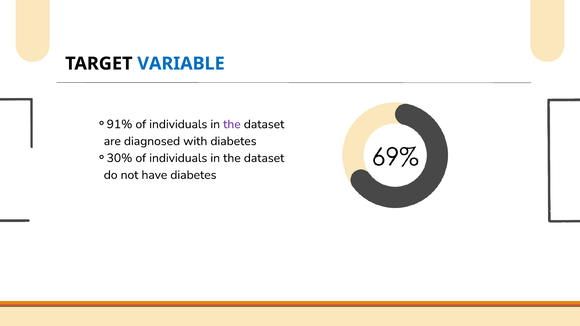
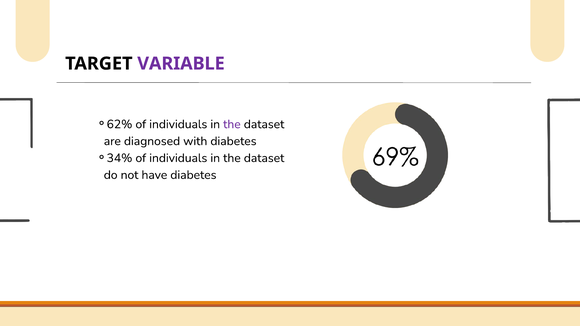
VARIABLE colour: blue -> purple (181, 64)
91%: 91% -> 62% (120, 124)
30%: 30% -> 34% (120, 158)
